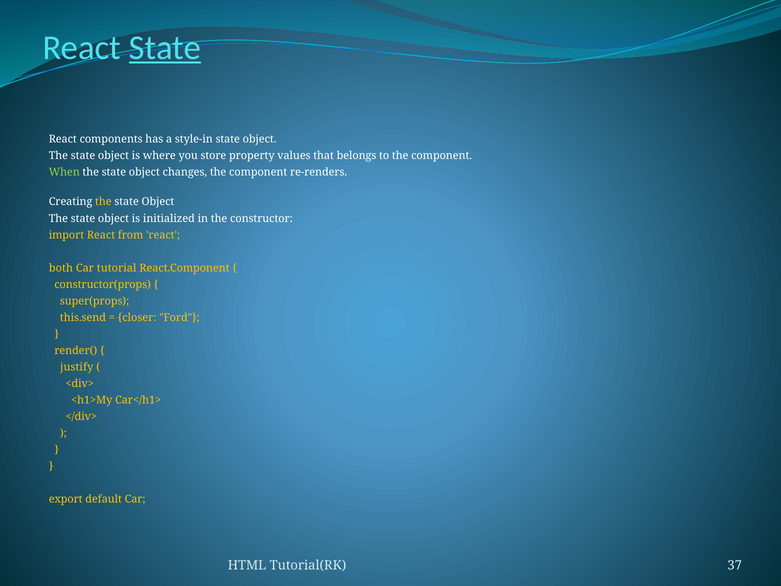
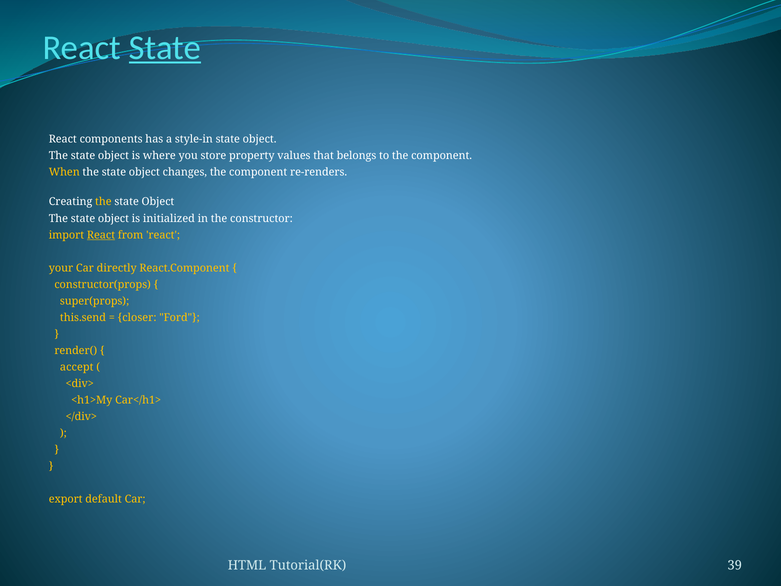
When colour: light green -> yellow (64, 172)
React underline: none -> present (101, 235)
both: both -> your (61, 268)
tutorial: tutorial -> directly (117, 268)
justify: justify -> accept (77, 367)
37: 37 -> 39 (735, 565)
